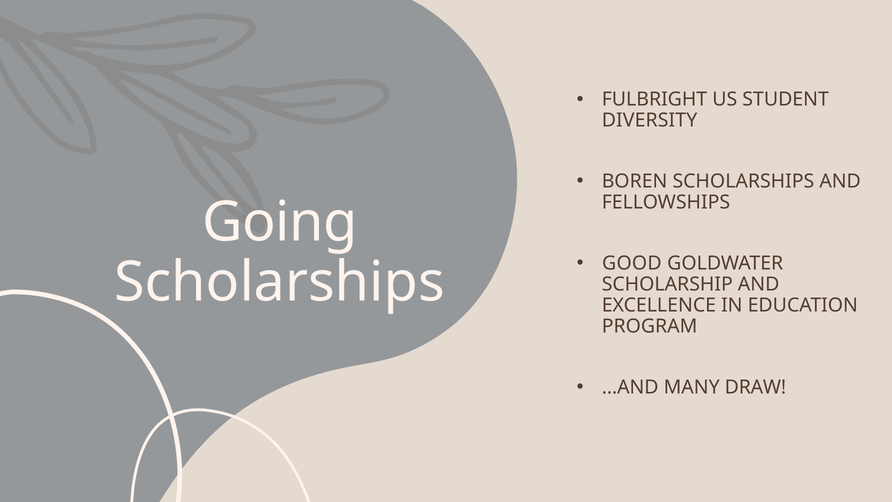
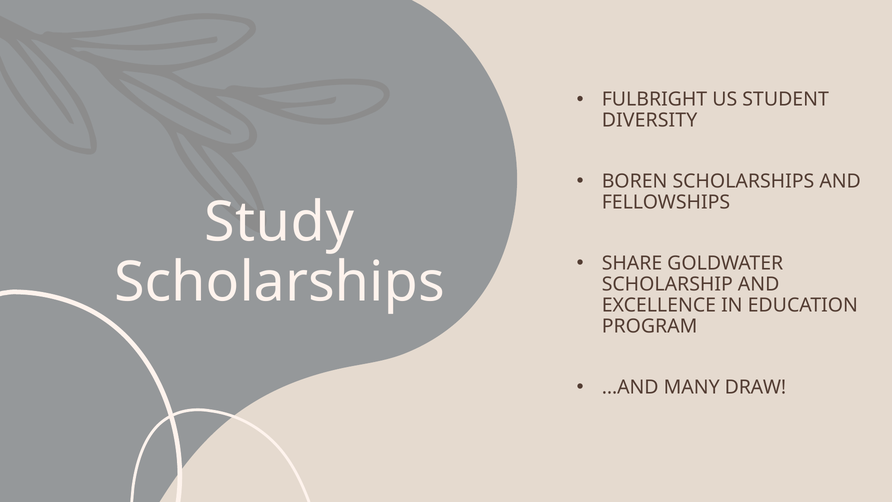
Going: Going -> Study (279, 222)
GOOD: GOOD -> SHARE (632, 263)
